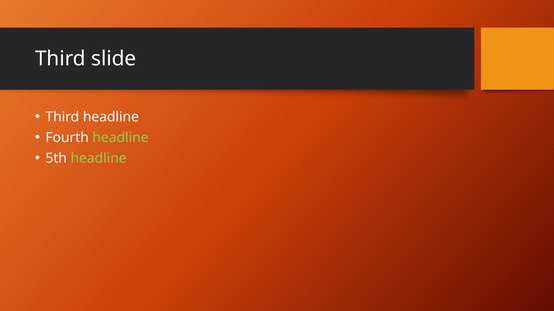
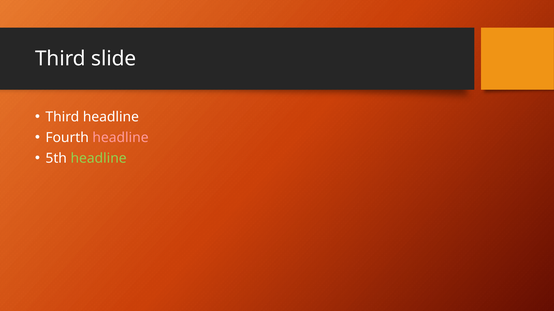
headline colour: light green -> pink (120, 138)
